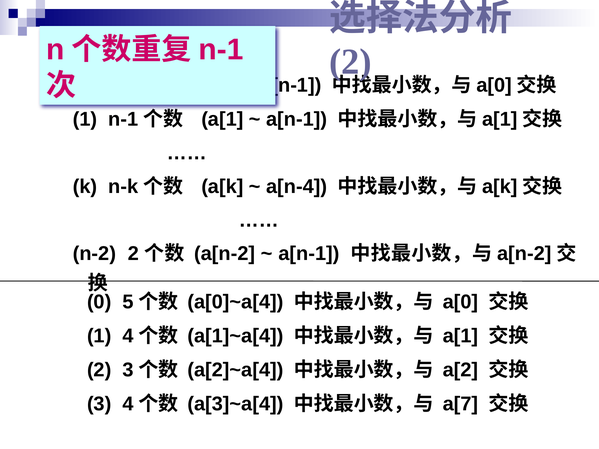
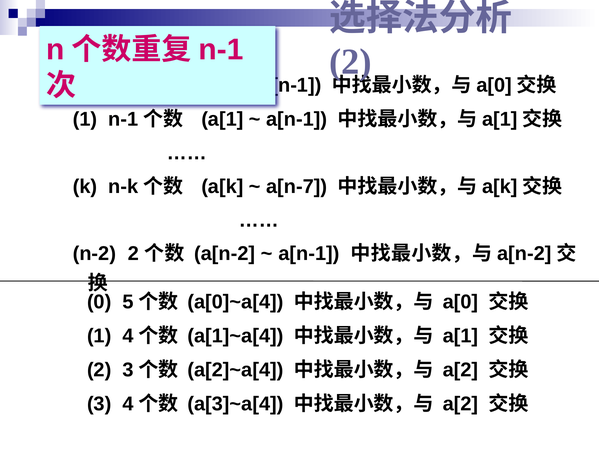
a[n-4: a[n-4 -> a[n-7 (297, 187)
a[7: a[7 -> a[2 (461, 404)
